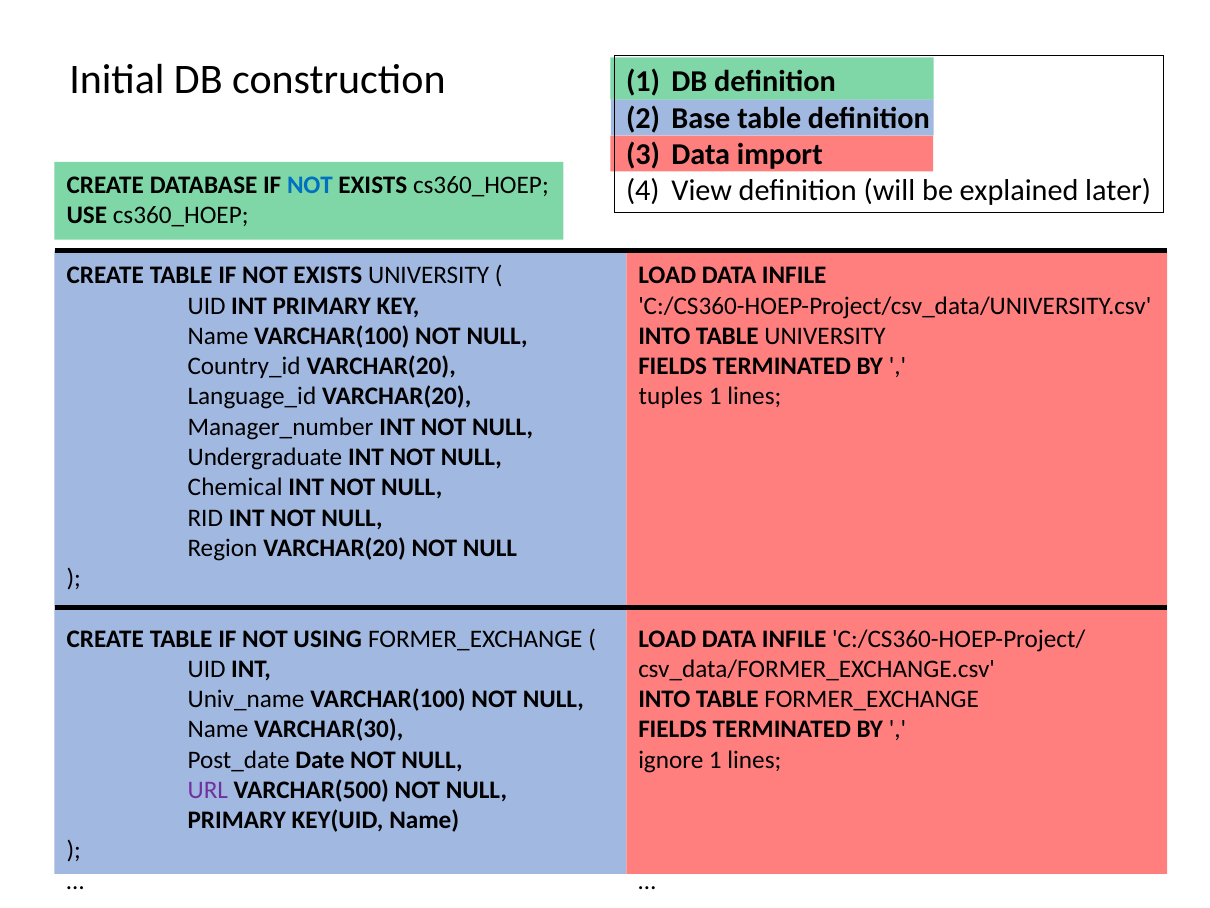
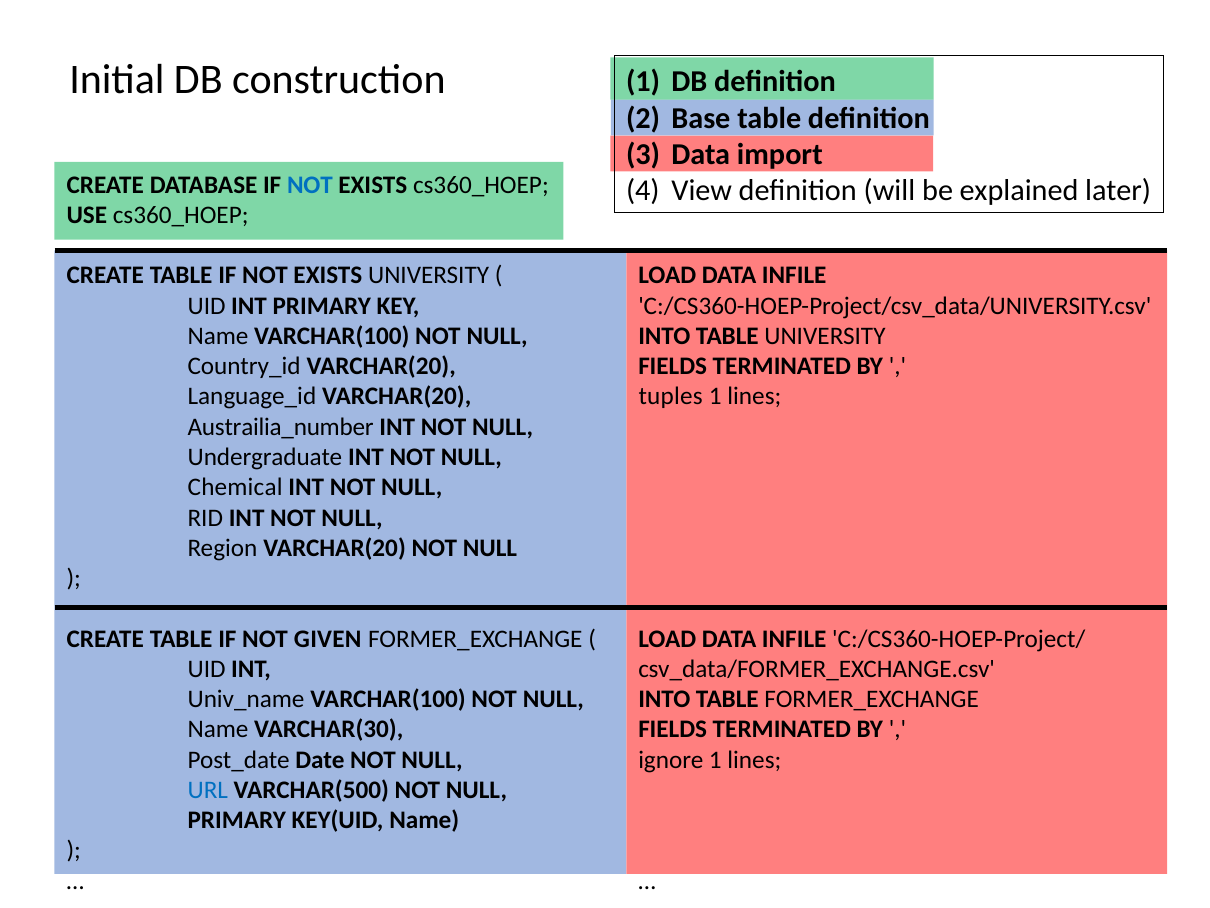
Manager_number: Manager_number -> Austrailia_number (281, 427)
USING: USING -> GIVEN (328, 638)
URL colour: purple -> blue (208, 790)
